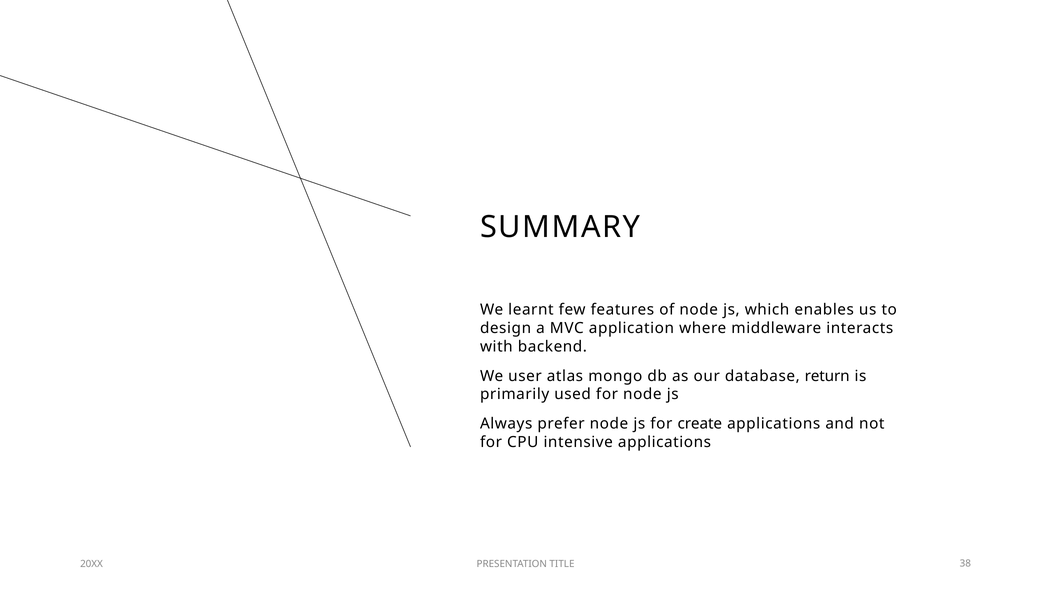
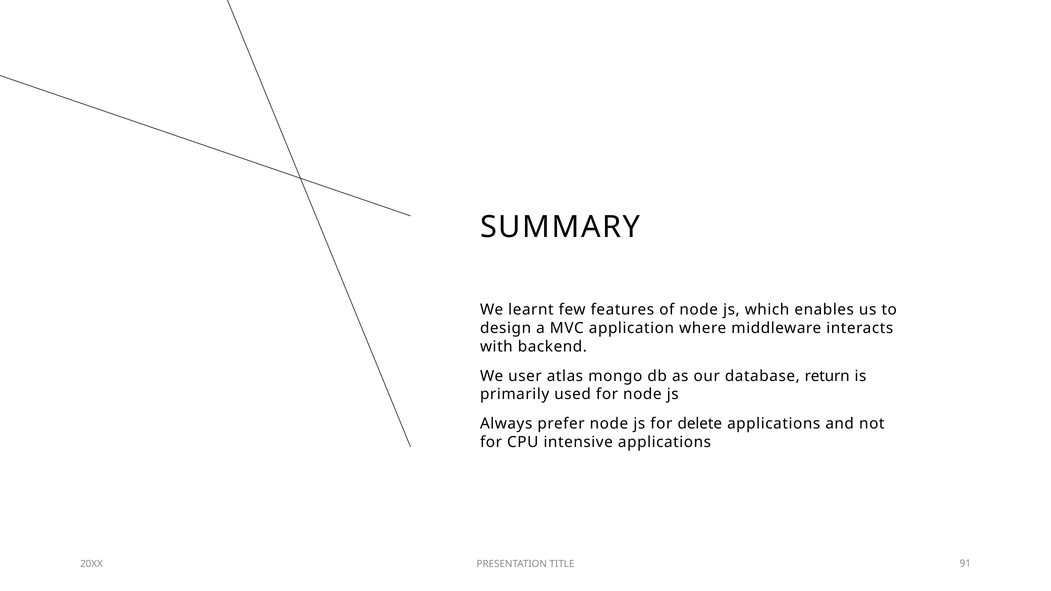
create: create -> delete (700, 424)
38: 38 -> 91 (965, 564)
